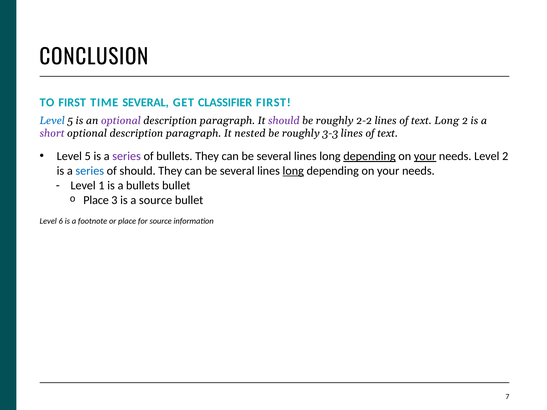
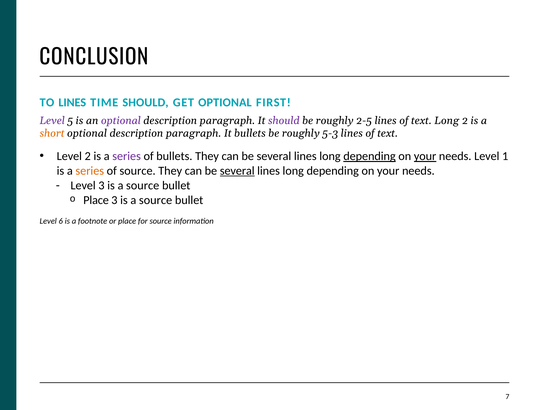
TO FIRST: FIRST -> LINES (72, 103)
TIME SEVERAL: SEVERAL -> SHOULD (145, 103)
GET CLASSIFIER: CLASSIFIER -> OPTIONAL (225, 103)
Level colour: blue -> purple (52, 121)
2-2: 2-2 -> 2-5 (364, 121)
short colour: purple -> orange (52, 133)
It nested: nested -> bullets (250, 133)
3-3: 3-3 -> 5-3 (330, 133)
5: 5 -> 2 (88, 156)
Level 2: 2 -> 1 (505, 156)
series colour: blue -> orange (90, 171)
of should: should -> source (138, 171)
several underline: none -> present (237, 171)
long underline: present -> none (293, 171)
Level 1: 1 -> 3 (101, 186)
bullets: bullets -> source (143, 186)
